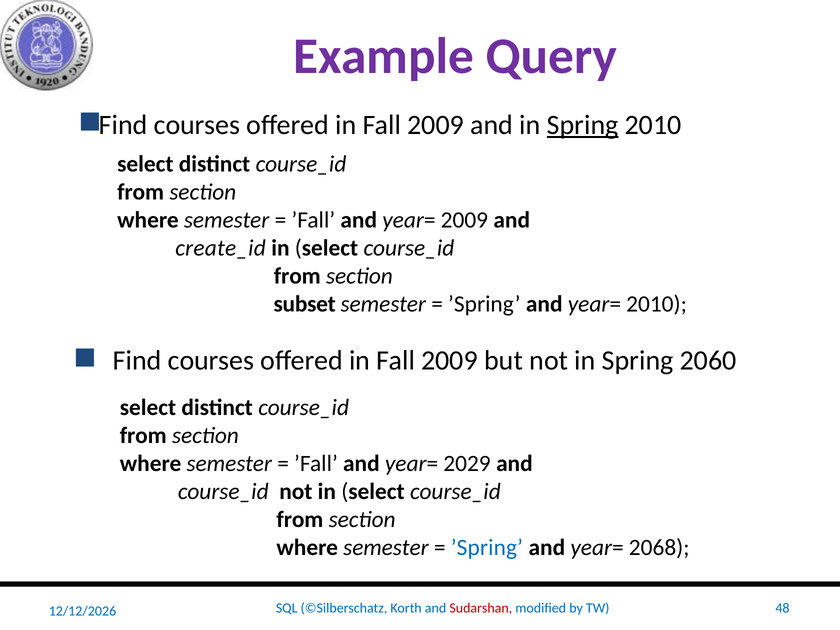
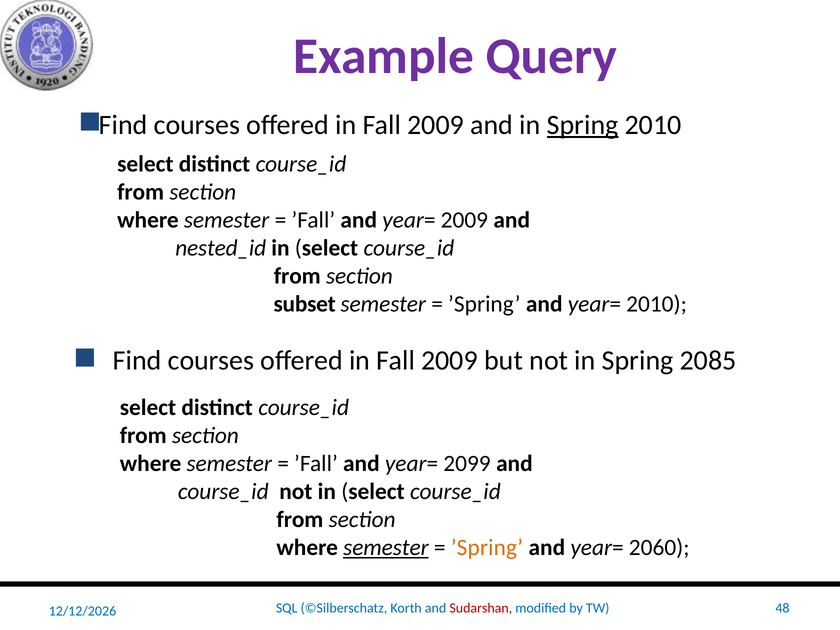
create_id: create_id -> nested_id (221, 248)
2060: 2060 -> 2085 (708, 360)
2029: 2029 -> 2099 (467, 464)
semester underline: none -> present (386, 548)
’Spring colour: blue -> orange (487, 548)
2068: 2068 -> 2060 (659, 548)
